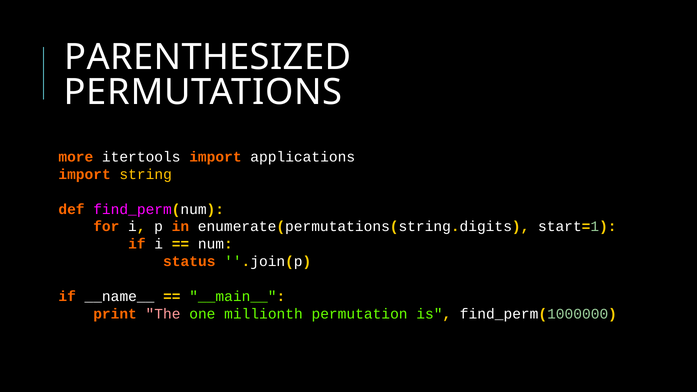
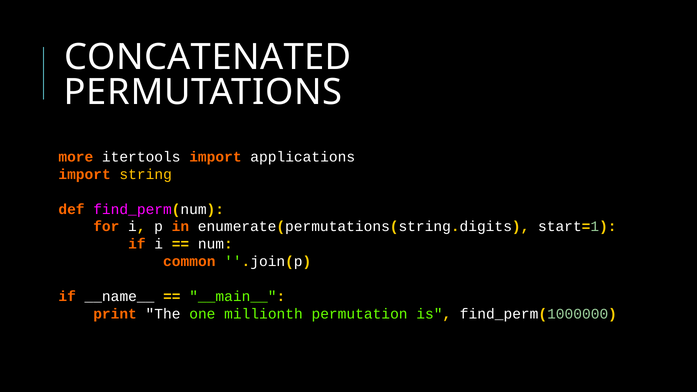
PARENTHESIZED: PARENTHESIZED -> CONCATENATED (208, 57)
status: status -> common (189, 262)
The colour: pink -> white (163, 314)
